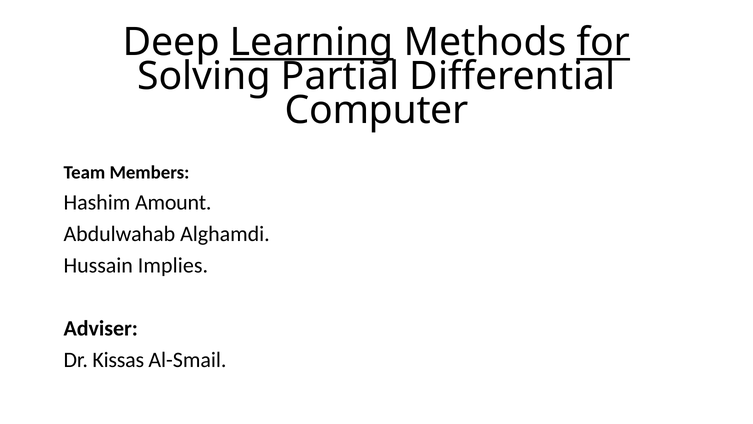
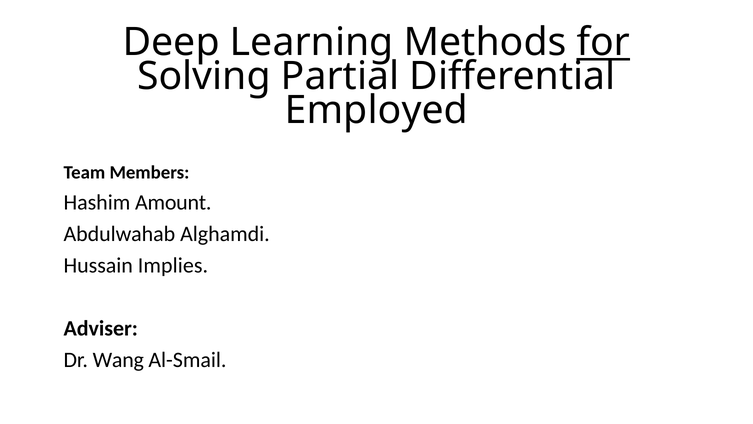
Learning underline: present -> none (312, 42)
Computer: Computer -> Employed (376, 110)
Kissas: Kissas -> Wang (118, 360)
